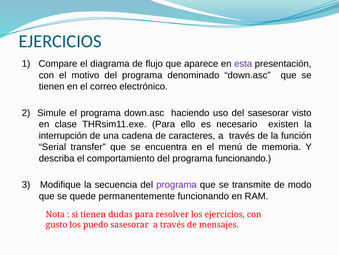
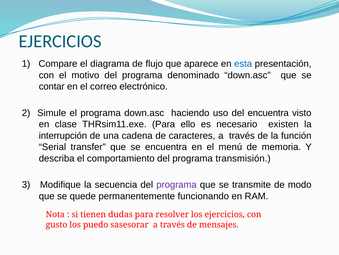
esta colour: purple -> blue (243, 64)
tienen: tienen -> contar (52, 86)
del sasesorar: sasesorar -> encuentra (268, 113)
programa funcionando: funcionando -> transmisión (243, 158)
